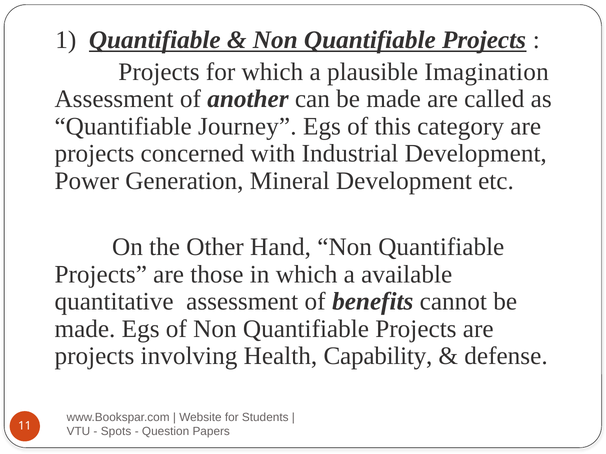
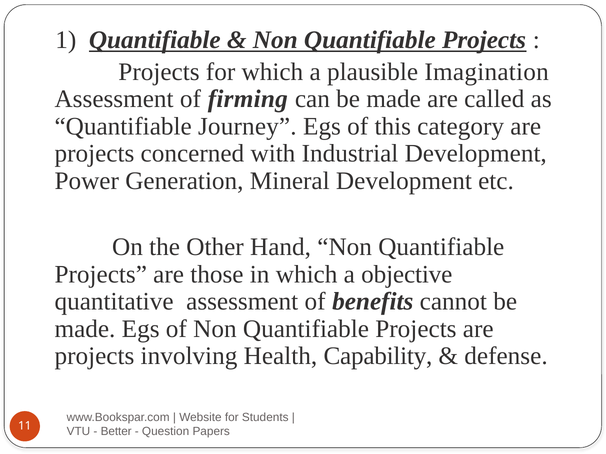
another: another -> firming (248, 99)
available: available -> objective (407, 275)
Spots: Spots -> Better (116, 432)
